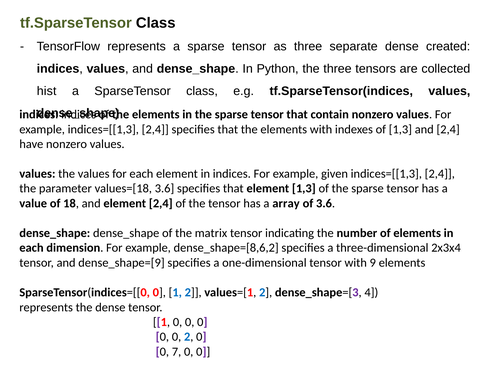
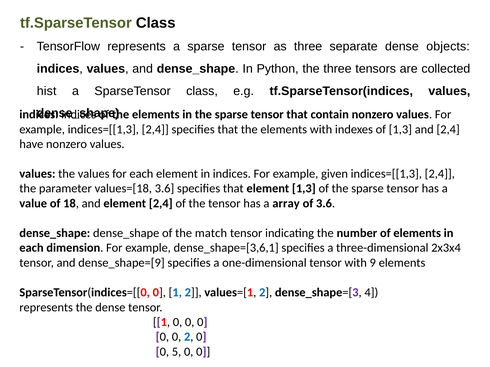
created: created -> objects (448, 47)
matrix: matrix -> match (211, 233)
dense_shape=[8,6,2: dense_shape=[8,6,2 -> dense_shape=[3,6,1 (226, 248)
7: 7 -> 5 (177, 352)
